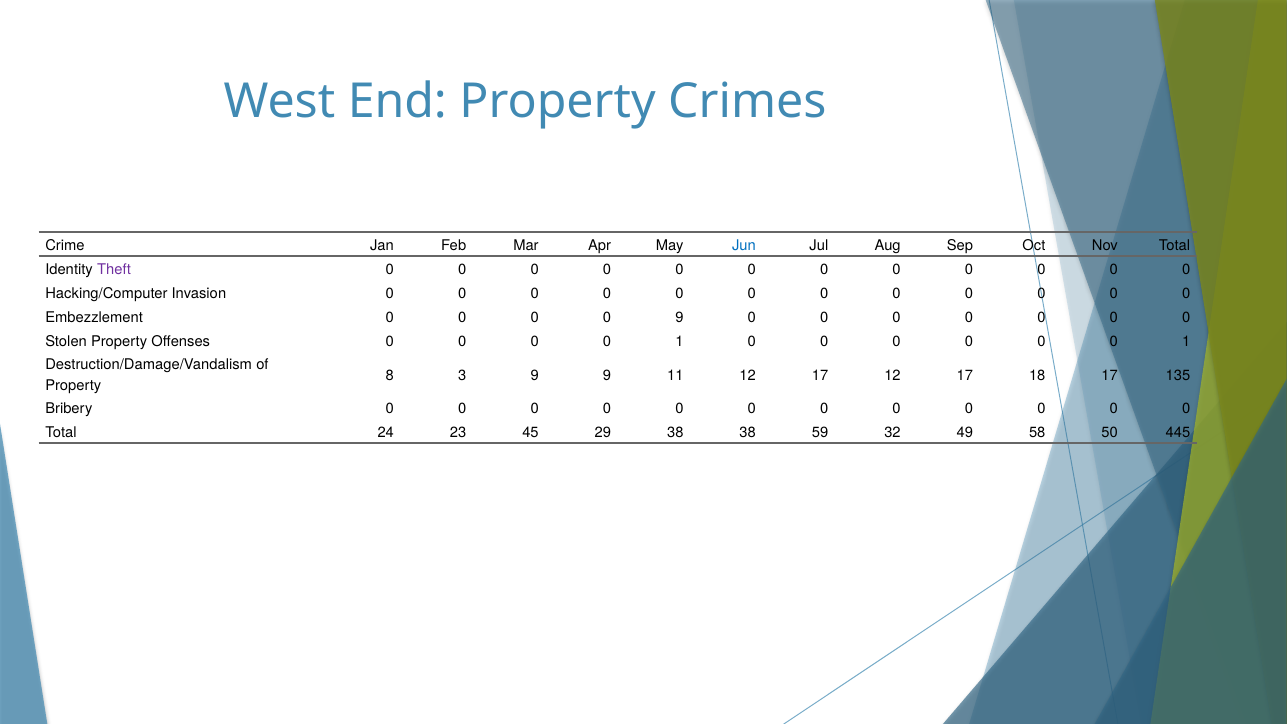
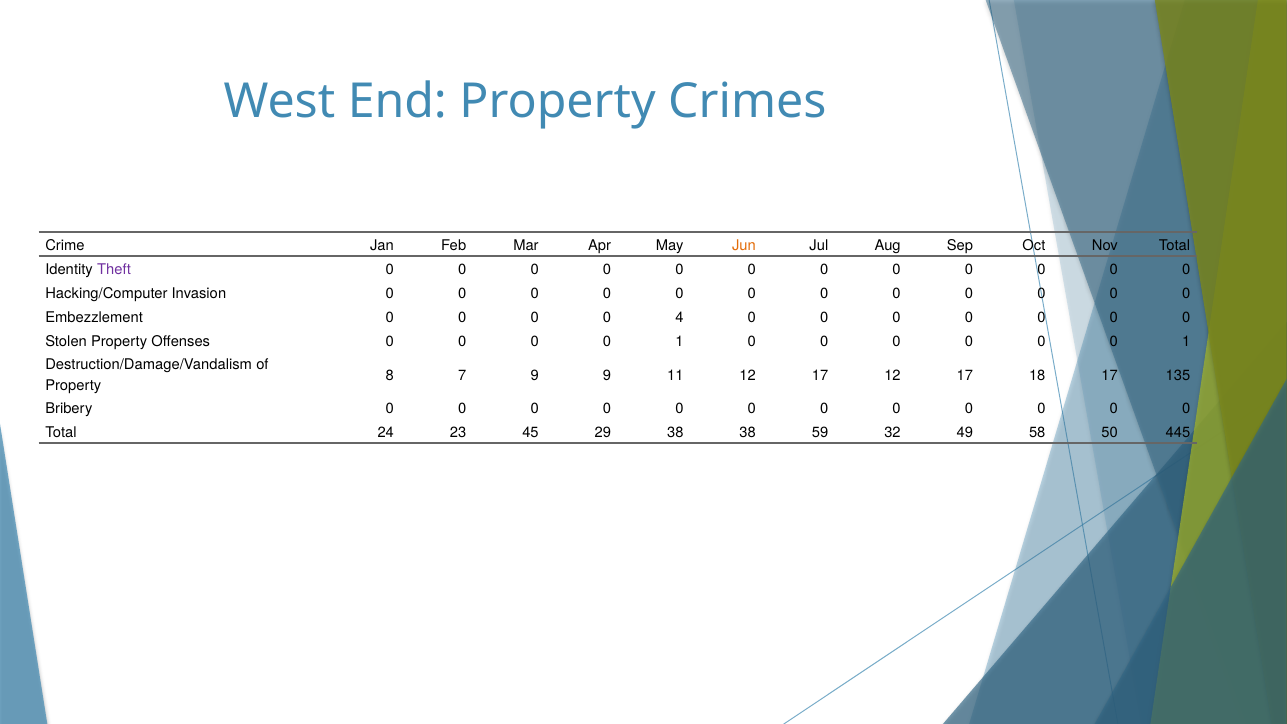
Jun colour: blue -> orange (744, 245)
0 9: 9 -> 4 (679, 318)
3: 3 -> 7 (462, 375)
